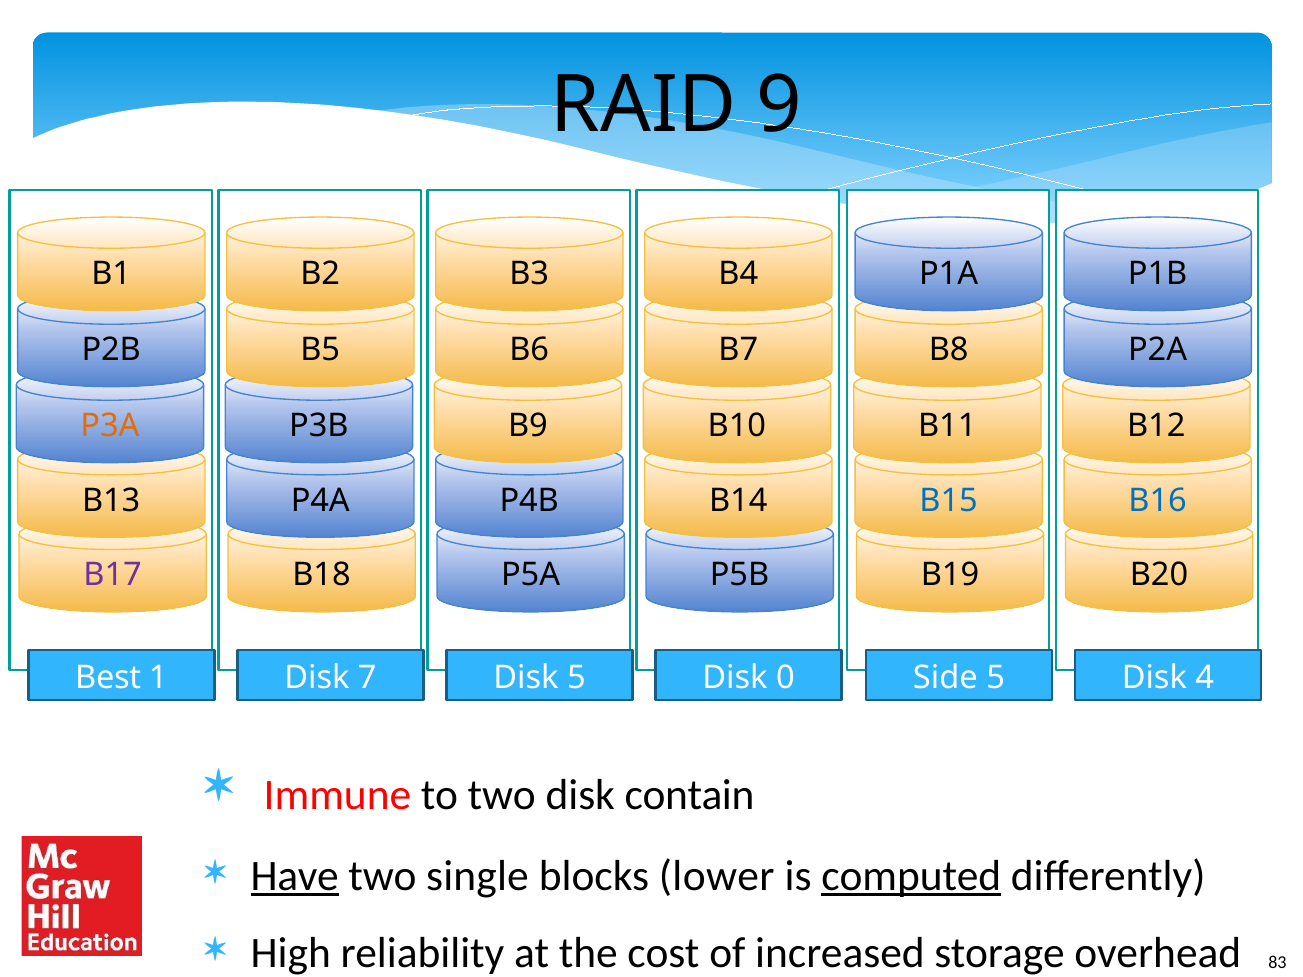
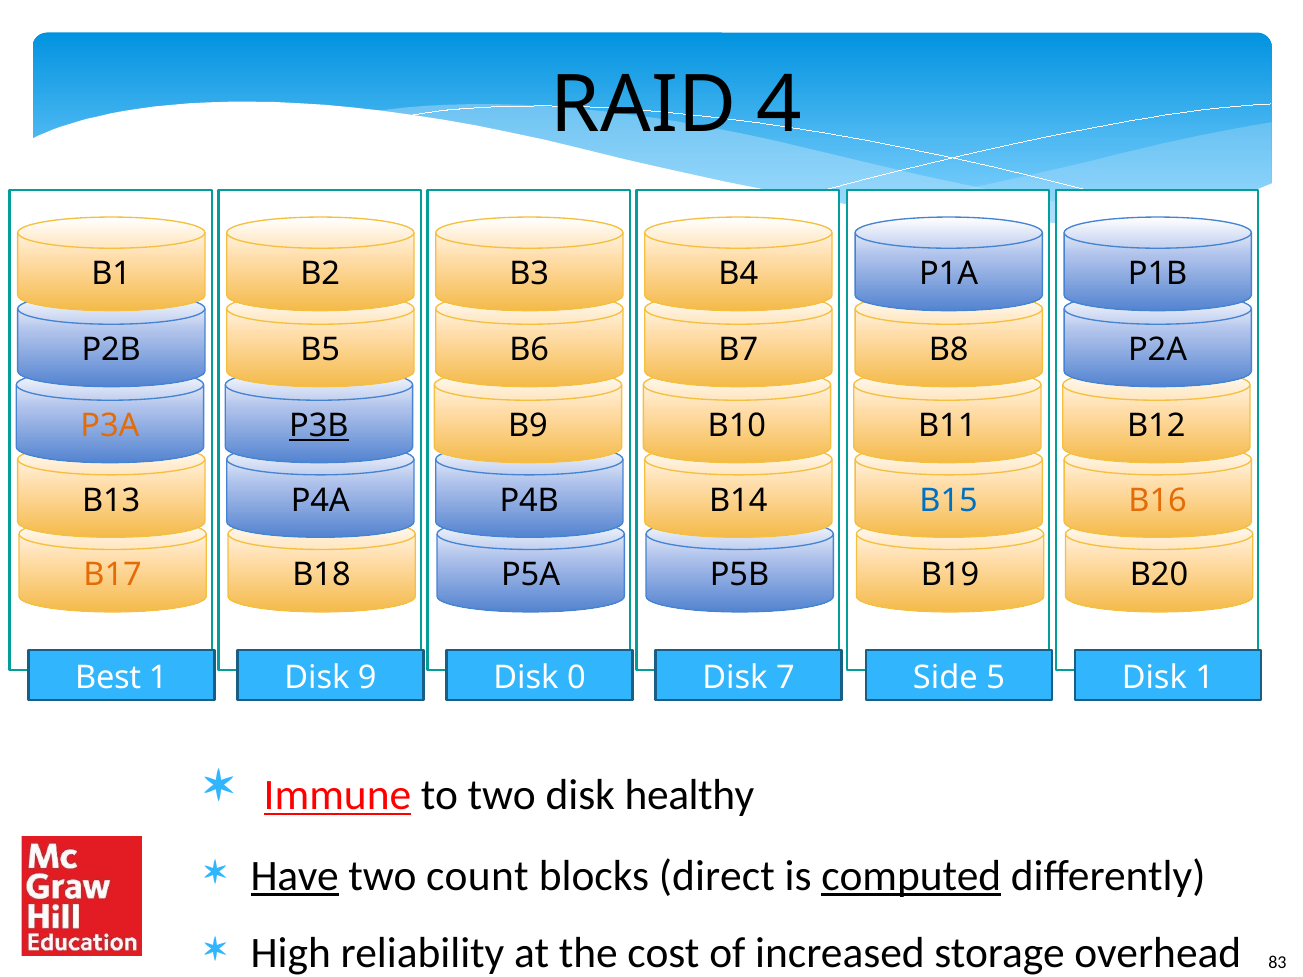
9: 9 -> 4 (780, 105)
P3B underline: none -> present (319, 426)
B16 colour: blue -> orange (1158, 501)
B17 colour: purple -> orange (113, 575)
7: 7 -> 9 (367, 678)
Disk 5: 5 -> 0 (576, 678)
0: 0 -> 7 (785, 678)
Disk 4: 4 -> 1 (1205, 678)
Immune underline: none -> present (337, 795)
contain: contain -> healthy (690, 795)
single: single -> count (477, 876)
lower: lower -> direct (717, 876)
